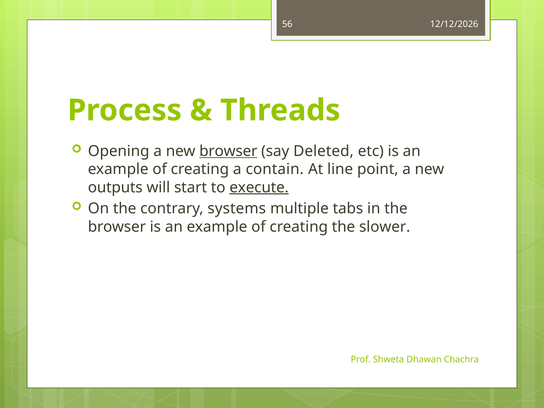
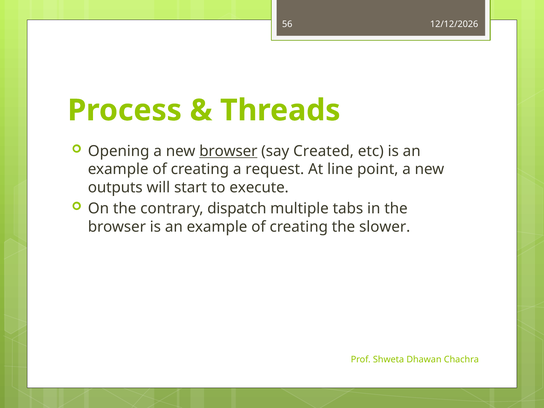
Deleted: Deleted -> Created (324, 151)
contain: contain -> request (275, 169)
execute underline: present -> none (259, 187)
systems: systems -> dispatch (237, 209)
